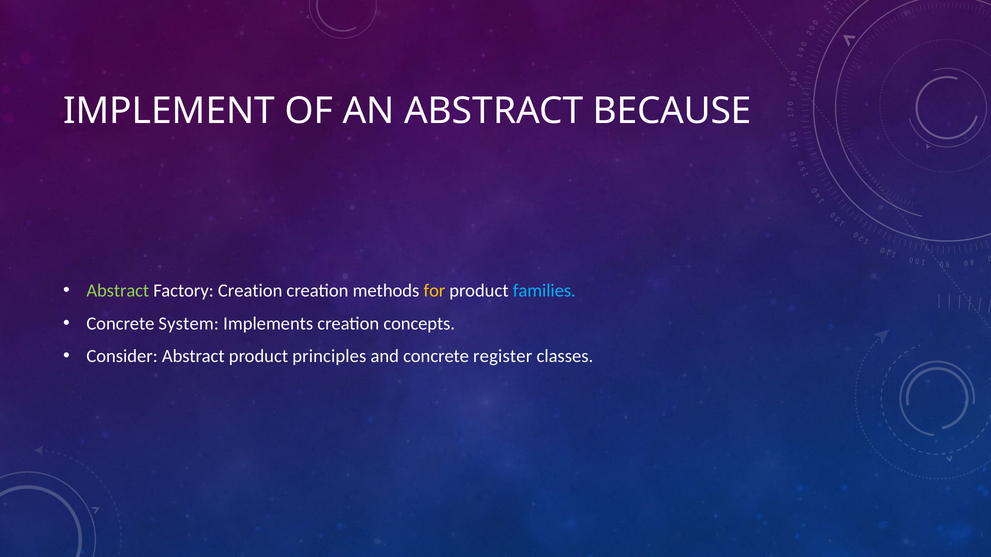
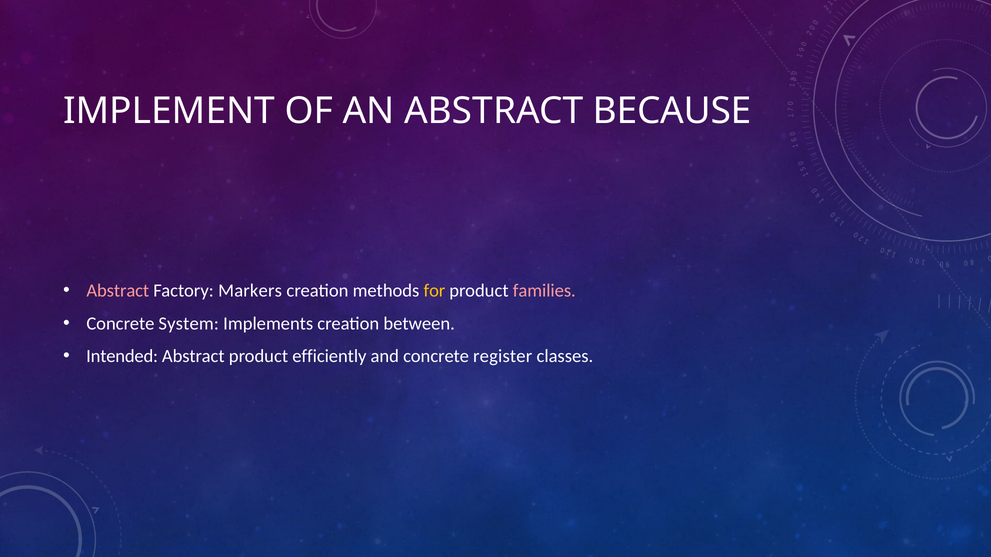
Abstract colour: light green -> pink (118, 291)
Factory Creation: Creation -> Markers (250, 291)
families colour: light blue -> pink (544, 291)
concepts: concepts -> between (419, 324)
Consider: Consider -> Intended (122, 356)
principles: principles -> efficiently (329, 356)
